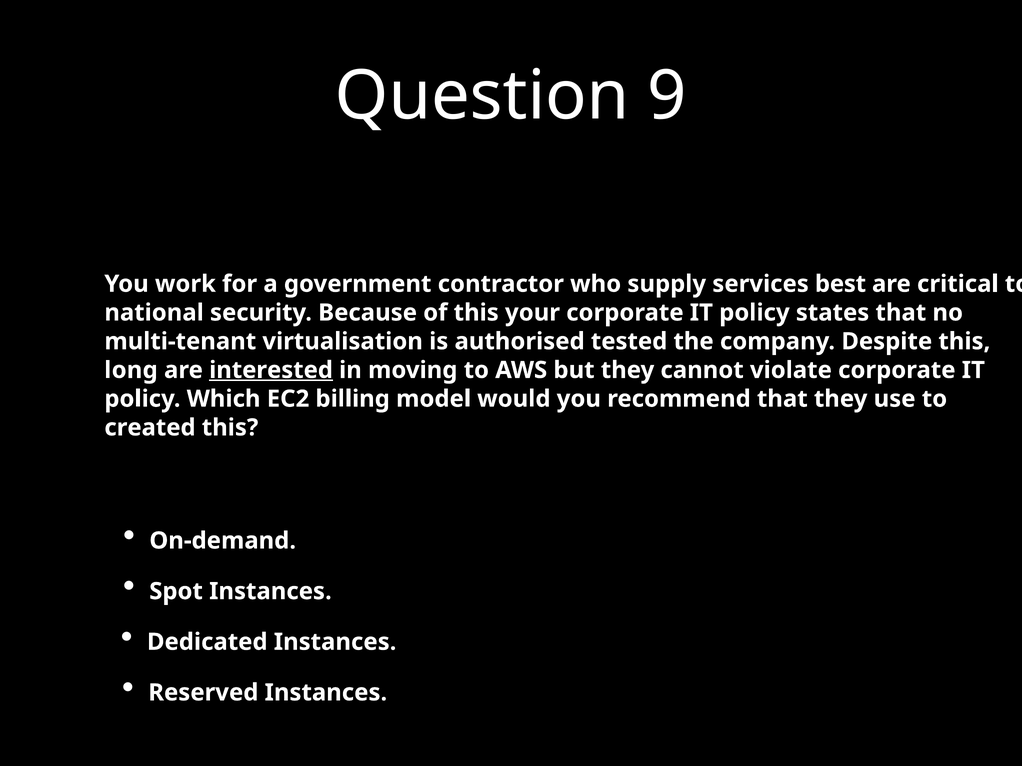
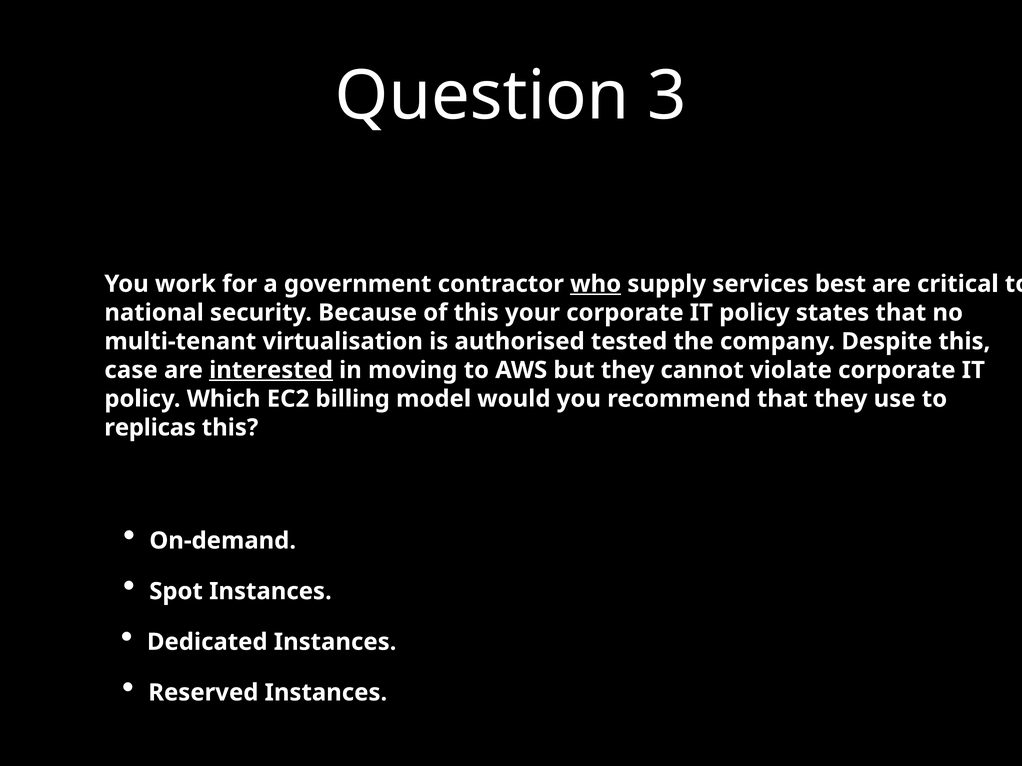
9: 9 -> 3 (667, 96)
who underline: none -> present (596, 284)
long: long -> case (131, 370)
created: created -> replicas (150, 428)
